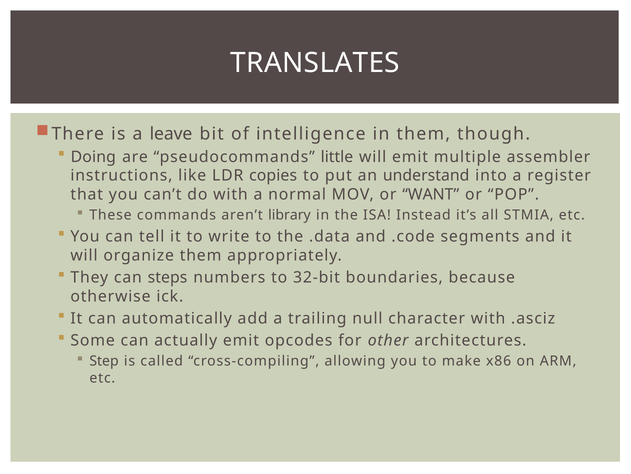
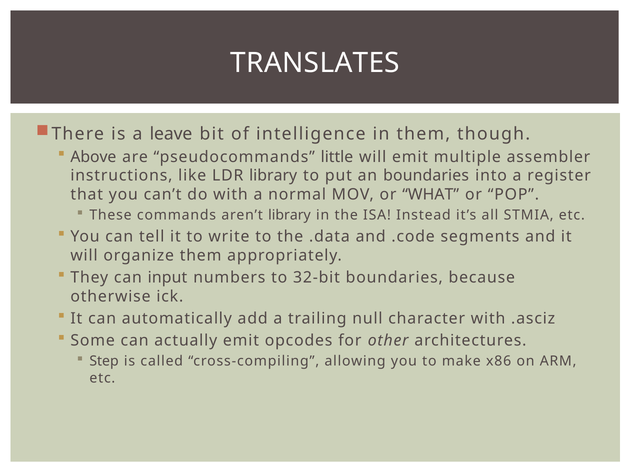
Doing: Doing -> Above (93, 157)
LDR copies: copies -> library (273, 175)
an understand: understand -> boundaries (426, 175)
WANT: WANT -> WHAT (431, 194)
steps: steps -> input (167, 277)
